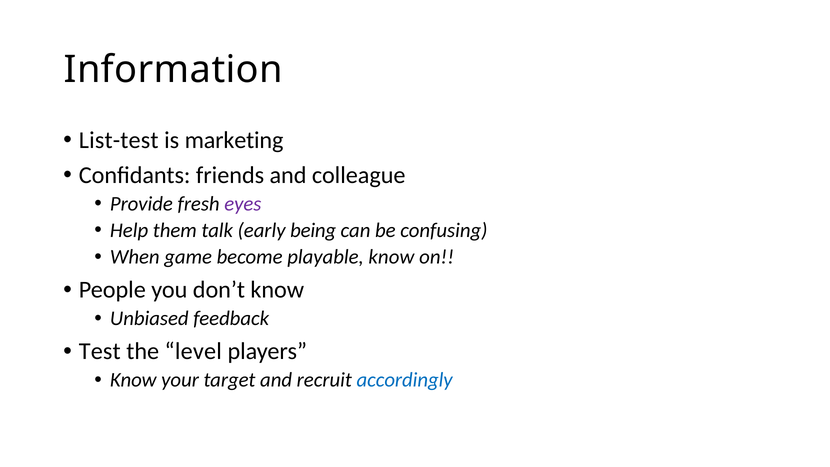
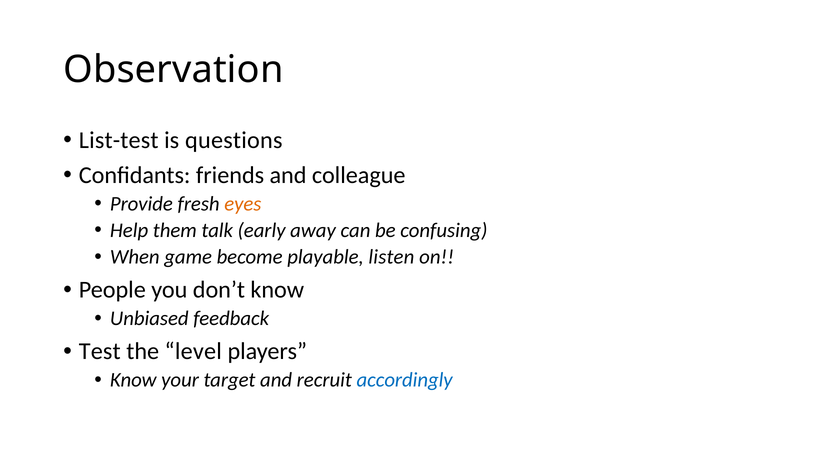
Information: Information -> Observation (173, 70)
marketing: marketing -> questions (234, 140)
eyes colour: purple -> orange (243, 204)
being: being -> away (313, 230)
playable know: know -> listen (391, 257)
